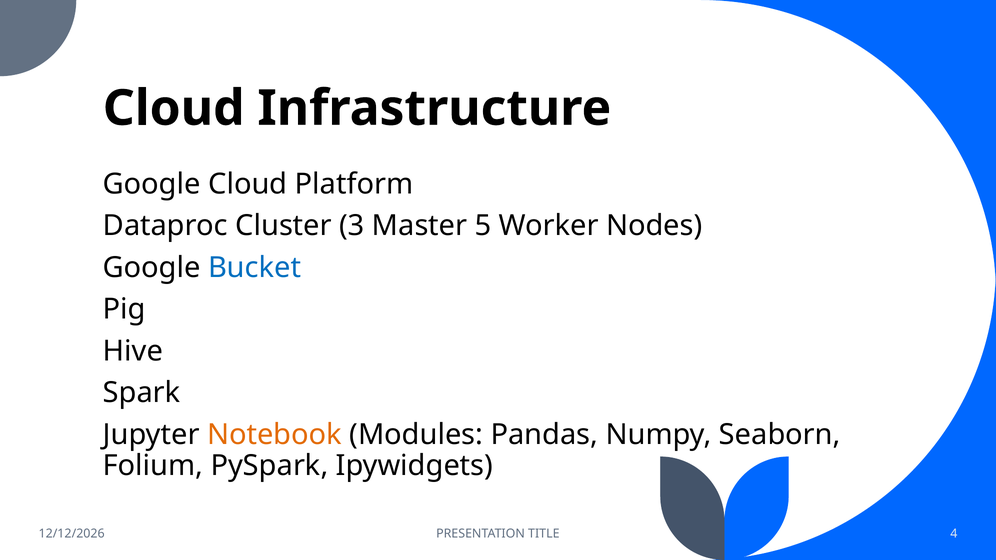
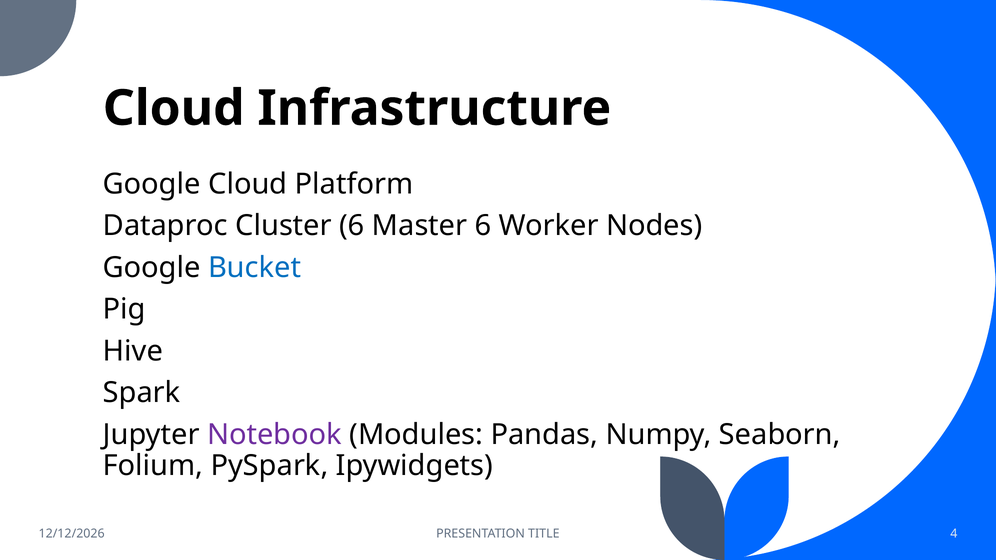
Cluster 3: 3 -> 6 (352, 226)
Master 5: 5 -> 6 (483, 226)
Notebook colour: orange -> purple (274, 435)
